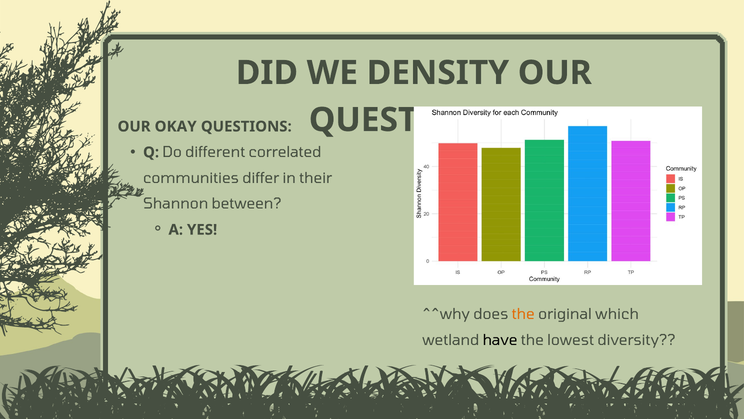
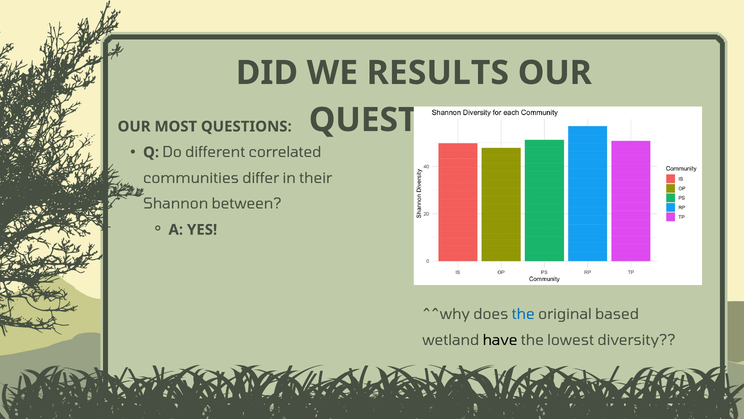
DENSITY: DENSITY -> RESULTS (438, 73)
OKAY: OKAY -> MOST (176, 126)
the colour: orange -> blue (523, 314)
which: which -> based (617, 314)
